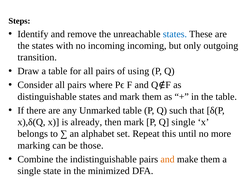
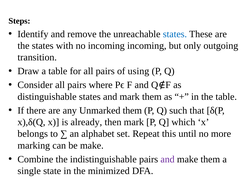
Unmarked table: table -> them (132, 111)
Q single: single -> which (183, 122)
be those: those -> make (92, 146)
and colour: orange -> purple (168, 160)
